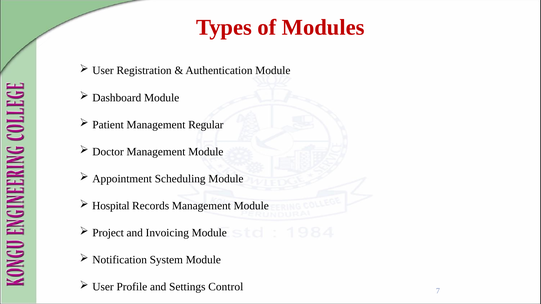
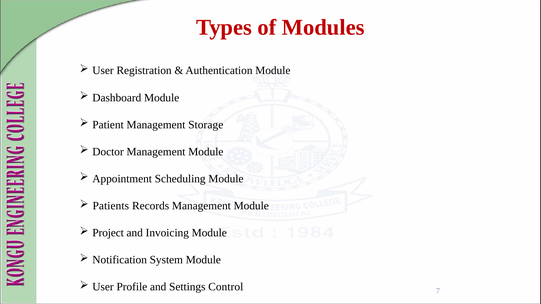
Regular: Regular -> Storage (206, 125)
Hospital: Hospital -> Patients (111, 206)
